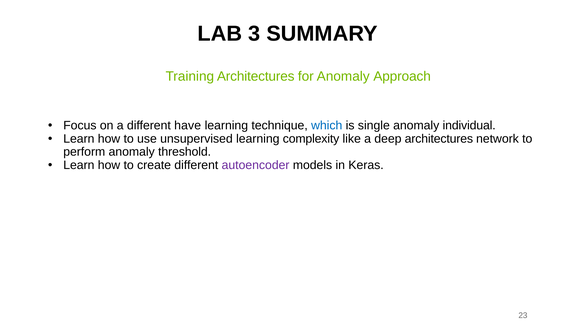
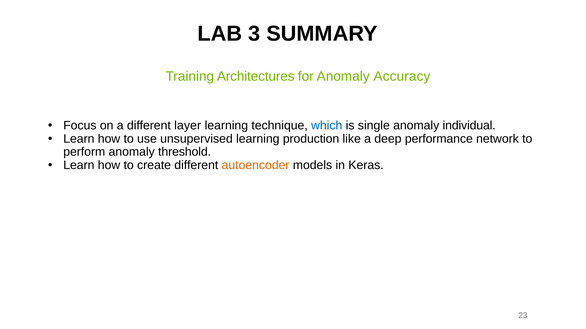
Approach: Approach -> Accuracy (402, 76)
have: have -> layer (188, 126)
complexity: complexity -> production (311, 139)
deep architectures: architectures -> performance (439, 139)
autoencoder colour: purple -> orange (256, 165)
